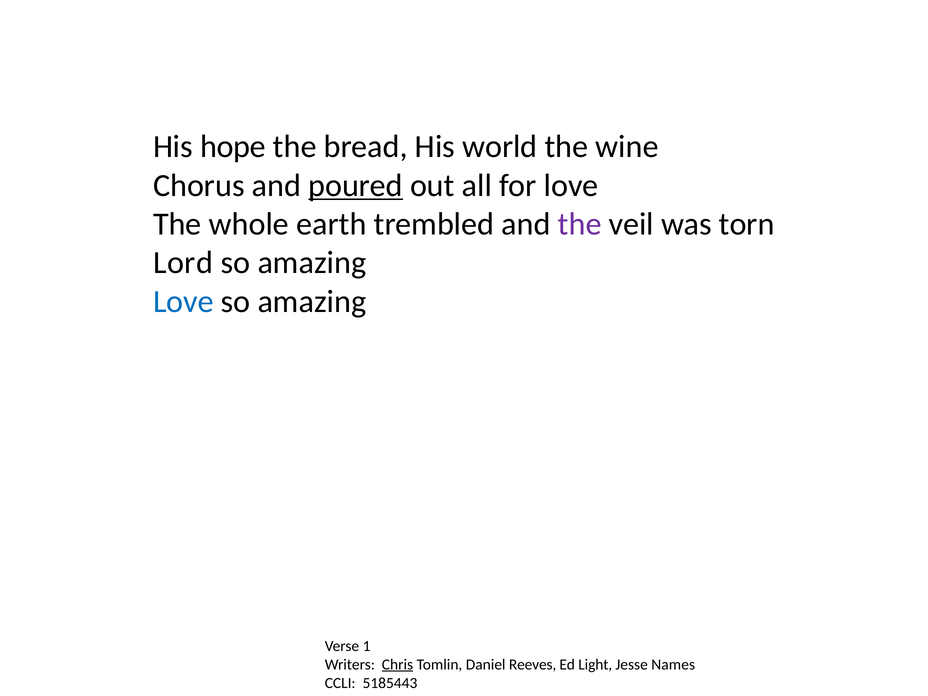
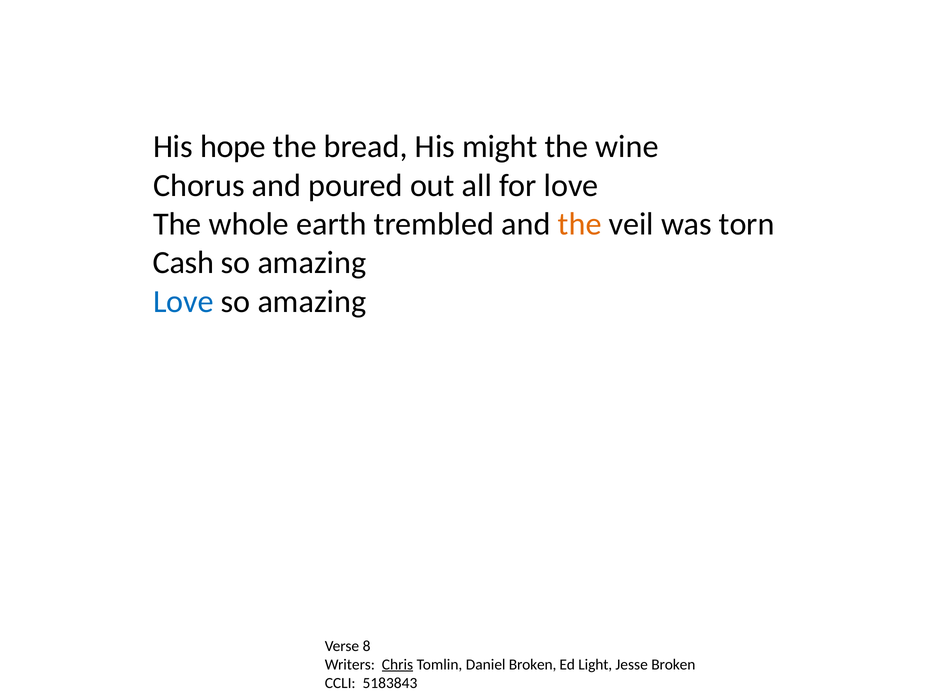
world: world -> might (500, 147)
poured underline: present -> none (356, 185)
the colour: purple -> orange (580, 224)
Lord: Lord -> Cash (183, 263)
1: 1 -> 8 (367, 646)
Daniel Reeves: Reeves -> Broken (533, 664)
Jesse Names: Names -> Broken (673, 664)
5185443: 5185443 -> 5183843 (390, 683)
